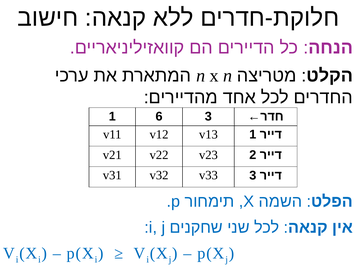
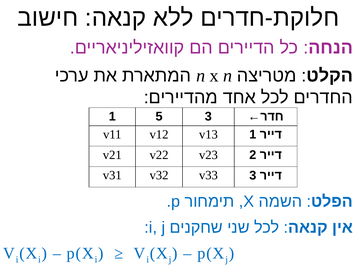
6: 6 -> 5 (159, 116)
